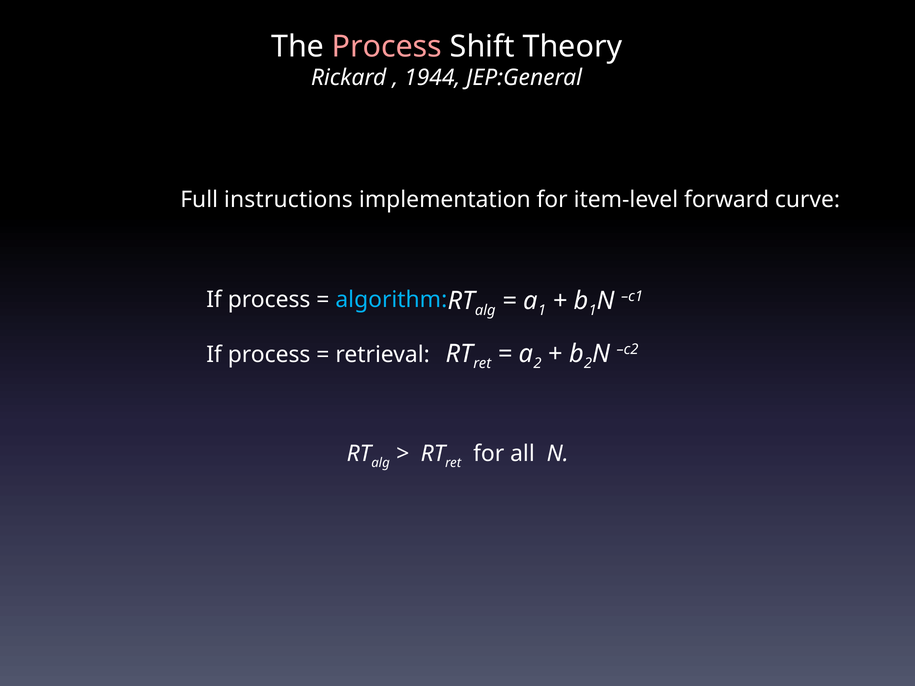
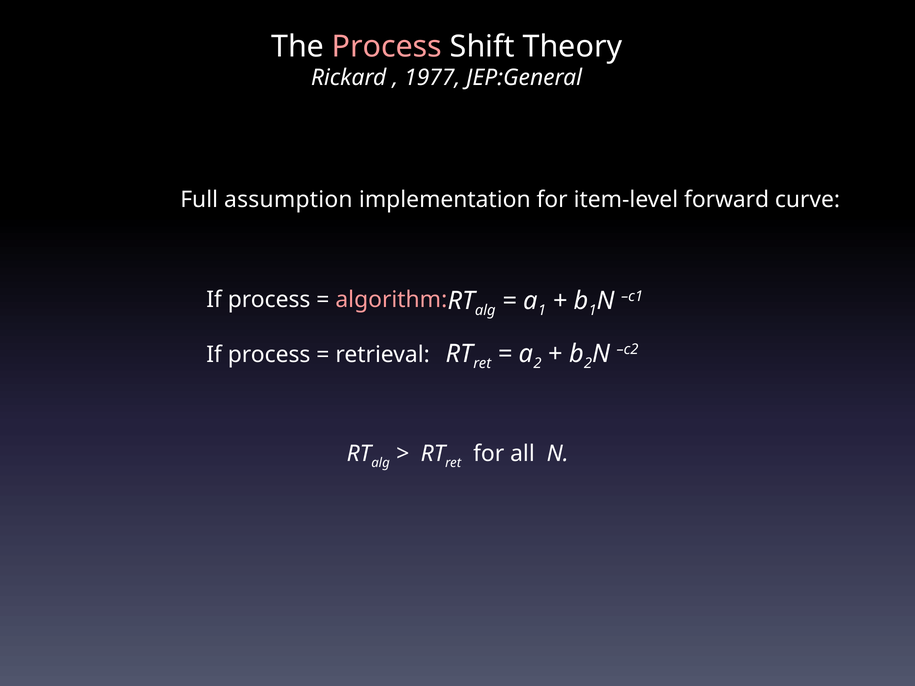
1944: 1944 -> 1977 (432, 78)
instructions: instructions -> assumption (288, 200)
algorithm colour: light blue -> pink (391, 300)
